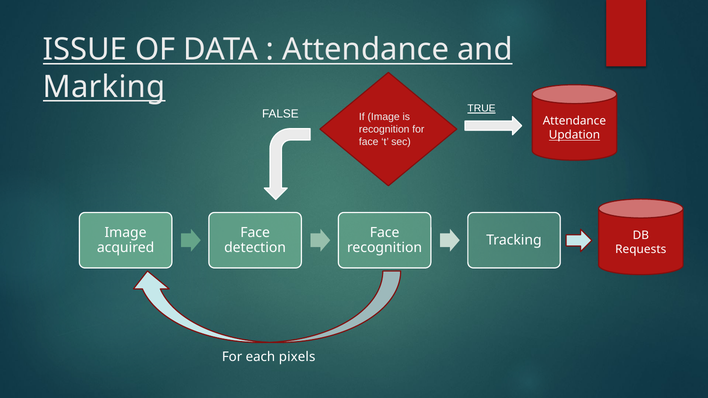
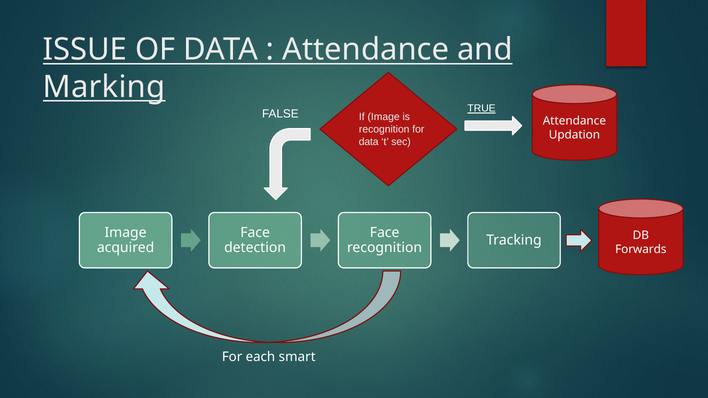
Updation underline: present -> none (574, 135)
face: face -> data (369, 142)
Requests: Requests -> Forwards (641, 250)
pixels: pixels -> smart (297, 357)
